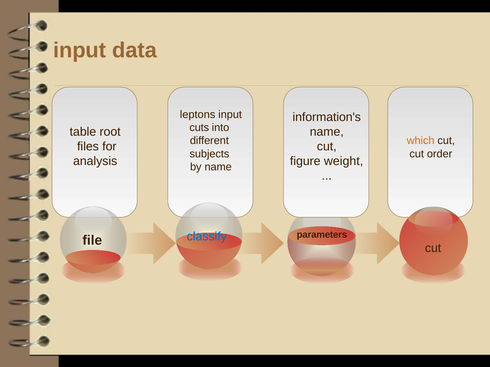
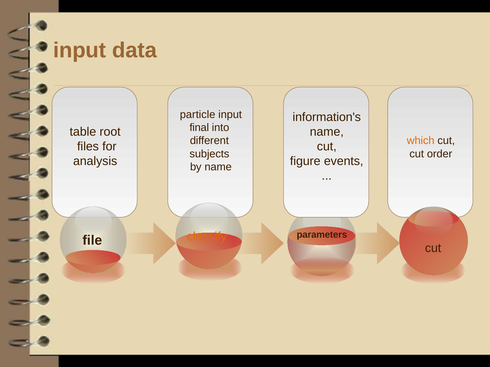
leptons: leptons -> particle (198, 115)
cuts: cuts -> final (199, 128)
weight: weight -> events (344, 161)
classify colour: blue -> orange (207, 237)
